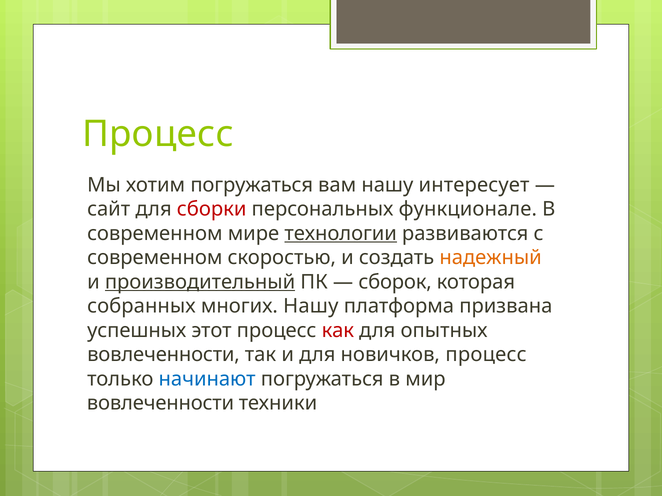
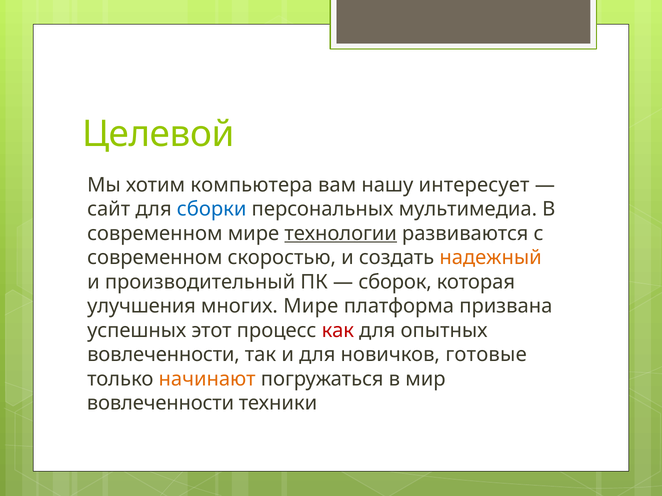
Процесс: Процесс -> Целевой (158, 134)
хотим погружаться: погружаться -> компьютера (252, 185)
сборки colour: red -> blue (212, 209)
функционале: функционале -> мультимедиа (468, 209)
производительный underline: present -> none (200, 282)
собранных: собранных -> улучшения (142, 306)
многих Нашу: Нашу -> Мире (311, 306)
новичков процесс: процесс -> готовые (486, 355)
начинают colour: blue -> orange (207, 379)
